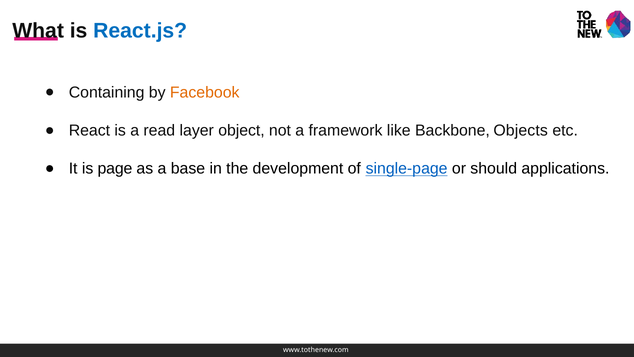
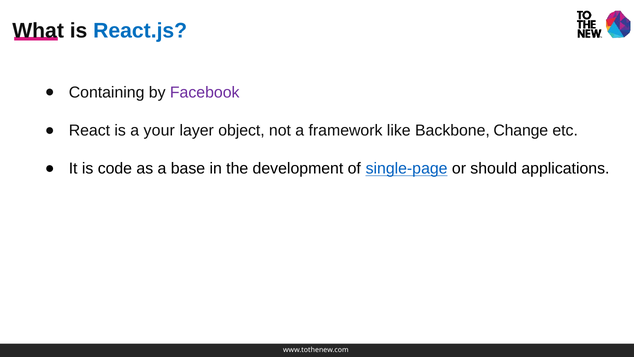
Facebook colour: orange -> purple (205, 92)
read: read -> your (159, 131)
Objects: Objects -> Change (521, 131)
page: page -> code (115, 169)
